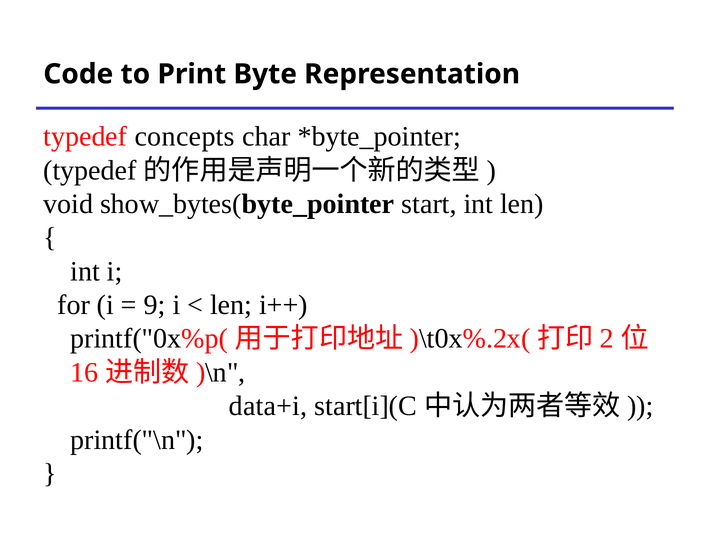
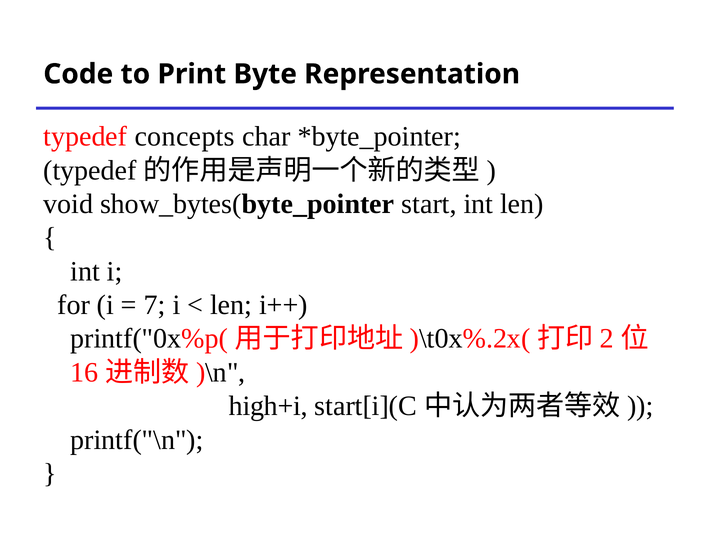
9: 9 -> 7 (155, 305)
data+i: data+i -> high+i (268, 406)
